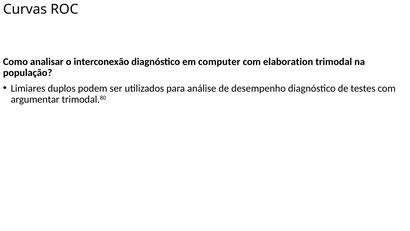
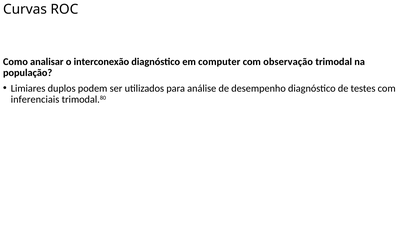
elaboration: elaboration -> observação (288, 62)
argumentar: argumentar -> inferenciais (35, 99)
